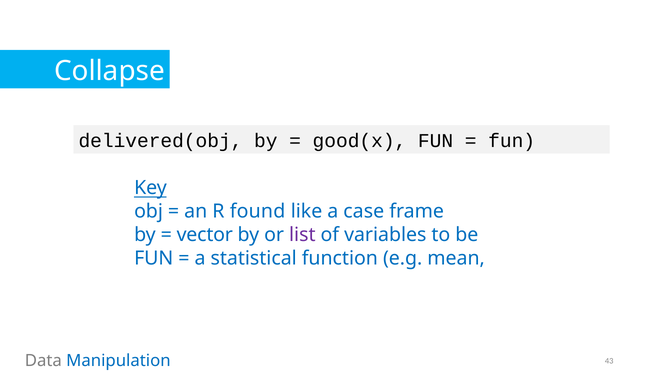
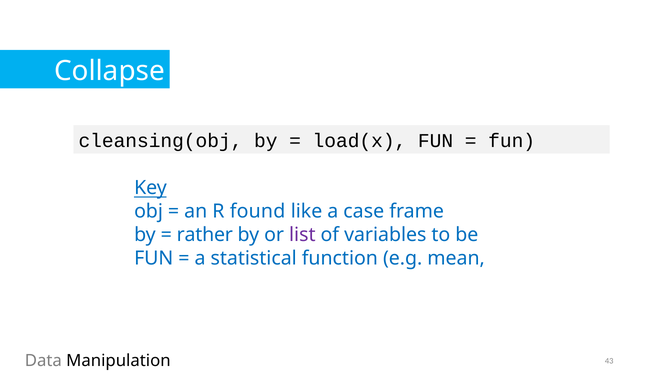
delivered(obj: delivered(obj -> cleansing(obj (160, 141)
good(x: good(x -> load(x (359, 141)
vector: vector -> rather (205, 235)
Manipulation colour: blue -> black (118, 361)
